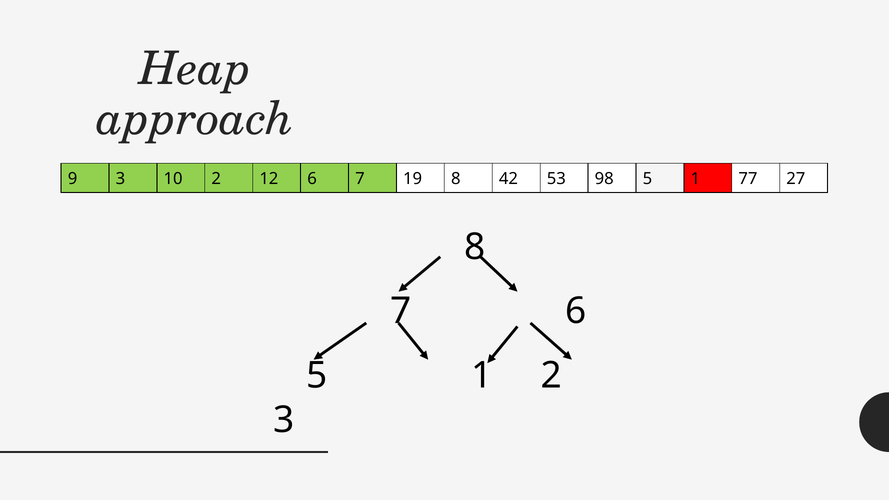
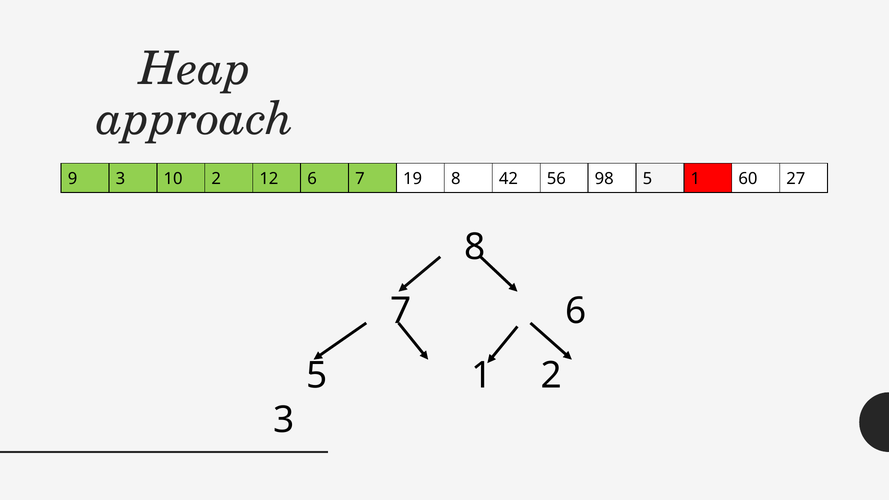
53: 53 -> 56 (556, 179)
77: 77 -> 60 (748, 179)
